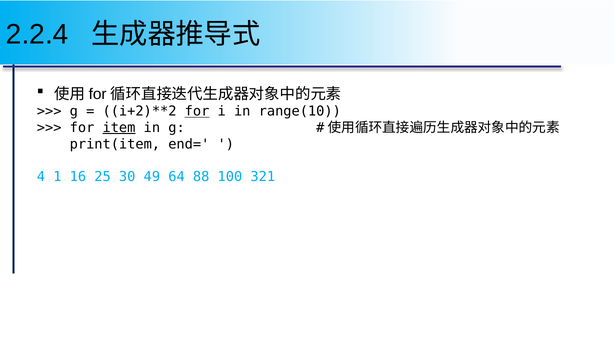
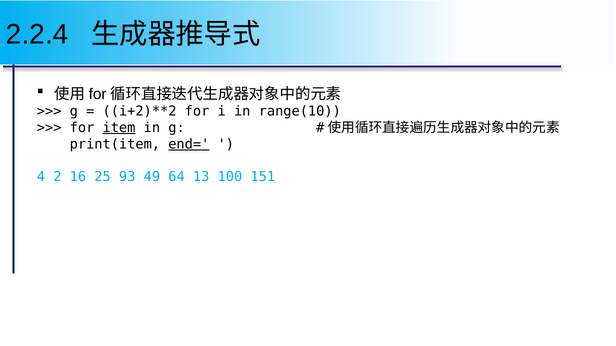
for underline: present -> none (197, 112)
end= underline: none -> present (189, 144)
1: 1 -> 2 (57, 177)
30: 30 -> 93 (127, 177)
88: 88 -> 13 (201, 177)
321: 321 -> 151 (263, 177)
